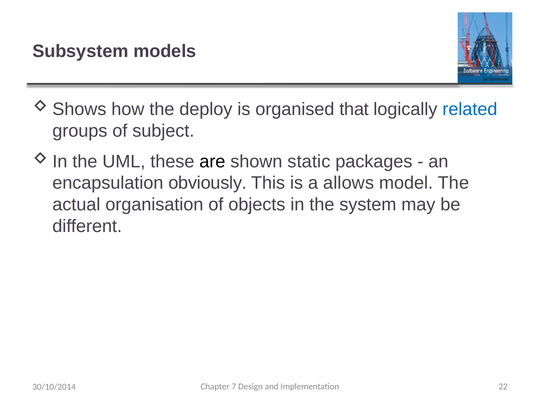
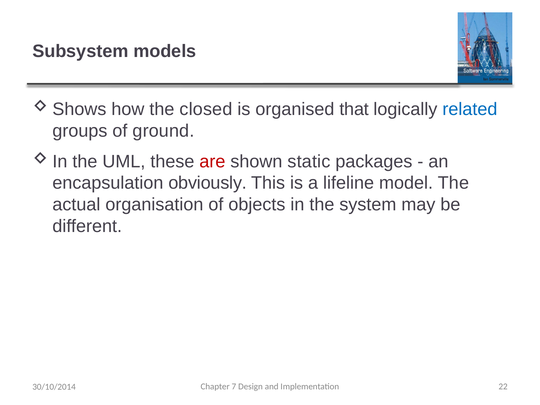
deploy: deploy -> closed (206, 109)
subject: subject -> ground (163, 131)
are colour: black -> red (213, 161)
allows: allows -> lifeline (349, 183)
